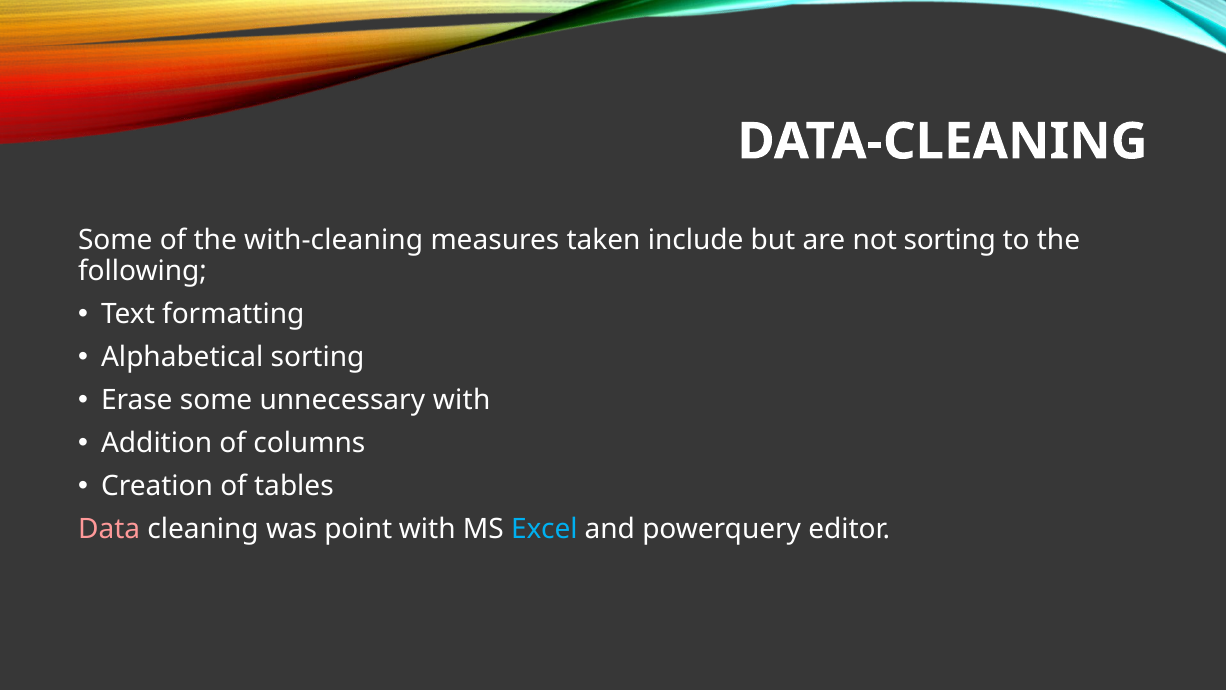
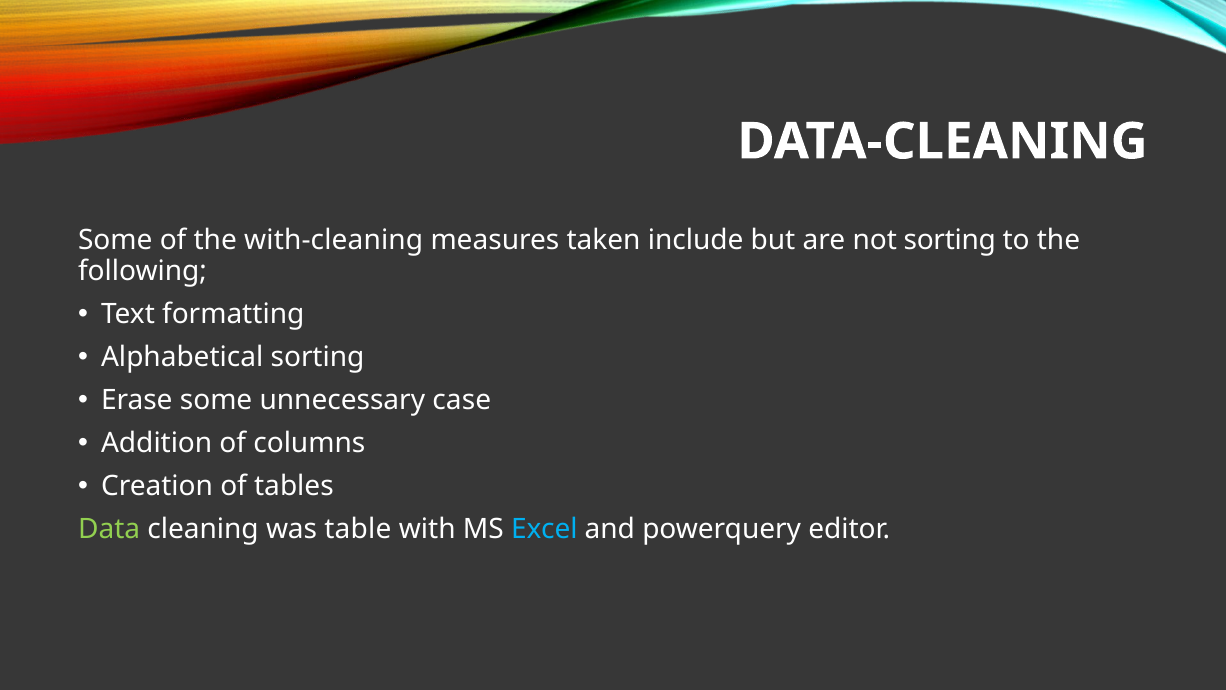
unnecessary with: with -> case (462, 400)
Data colour: pink -> light green (109, 529)
point: point -> table (358, 529)
